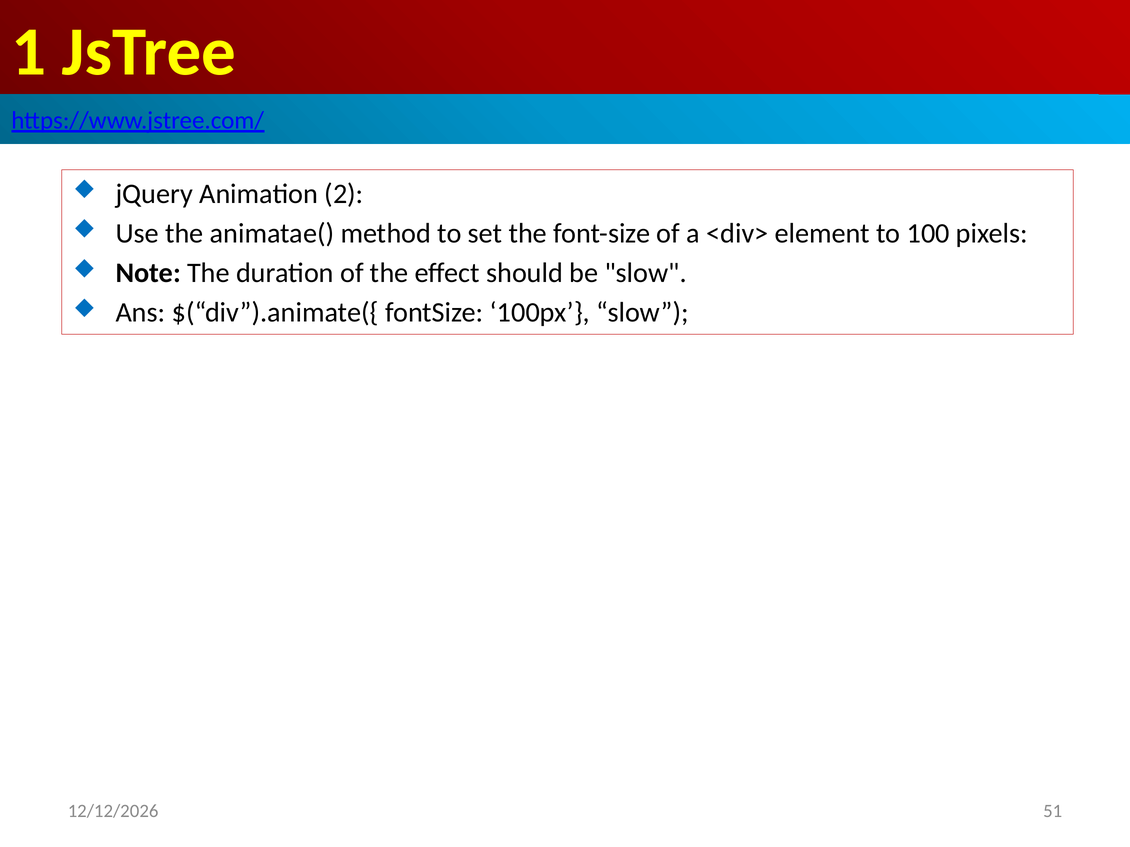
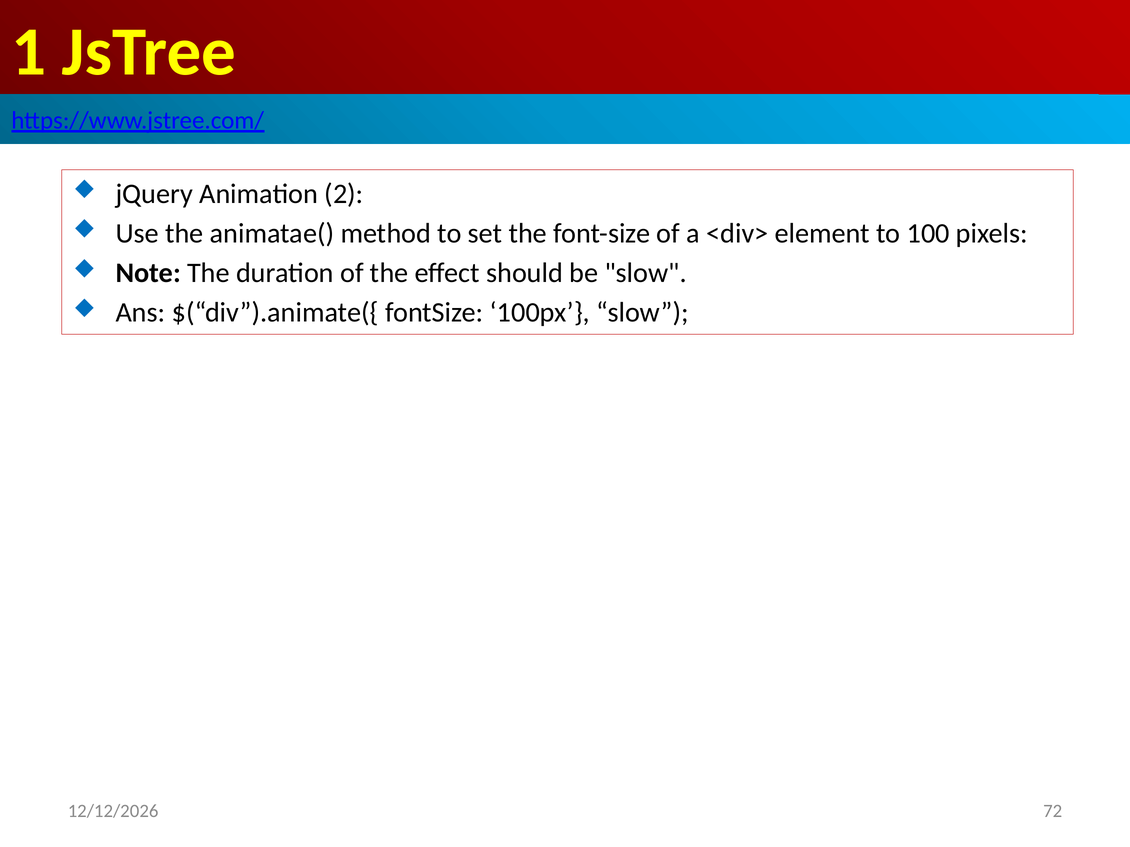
51: 51 -> 72 (1053, 812)
